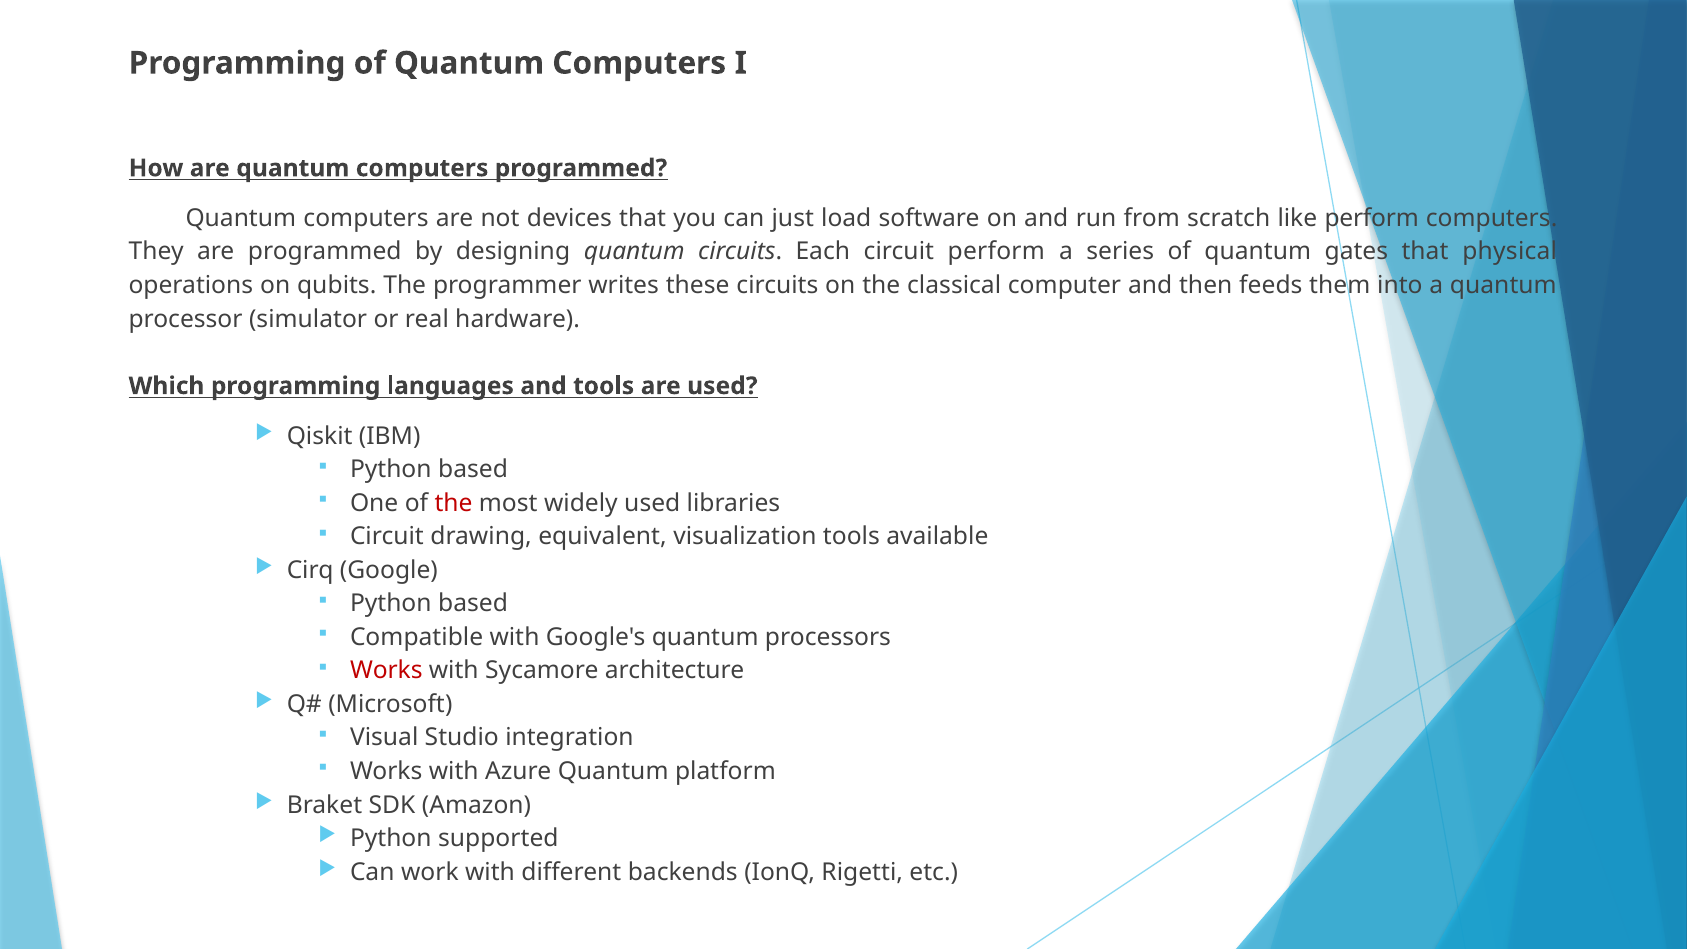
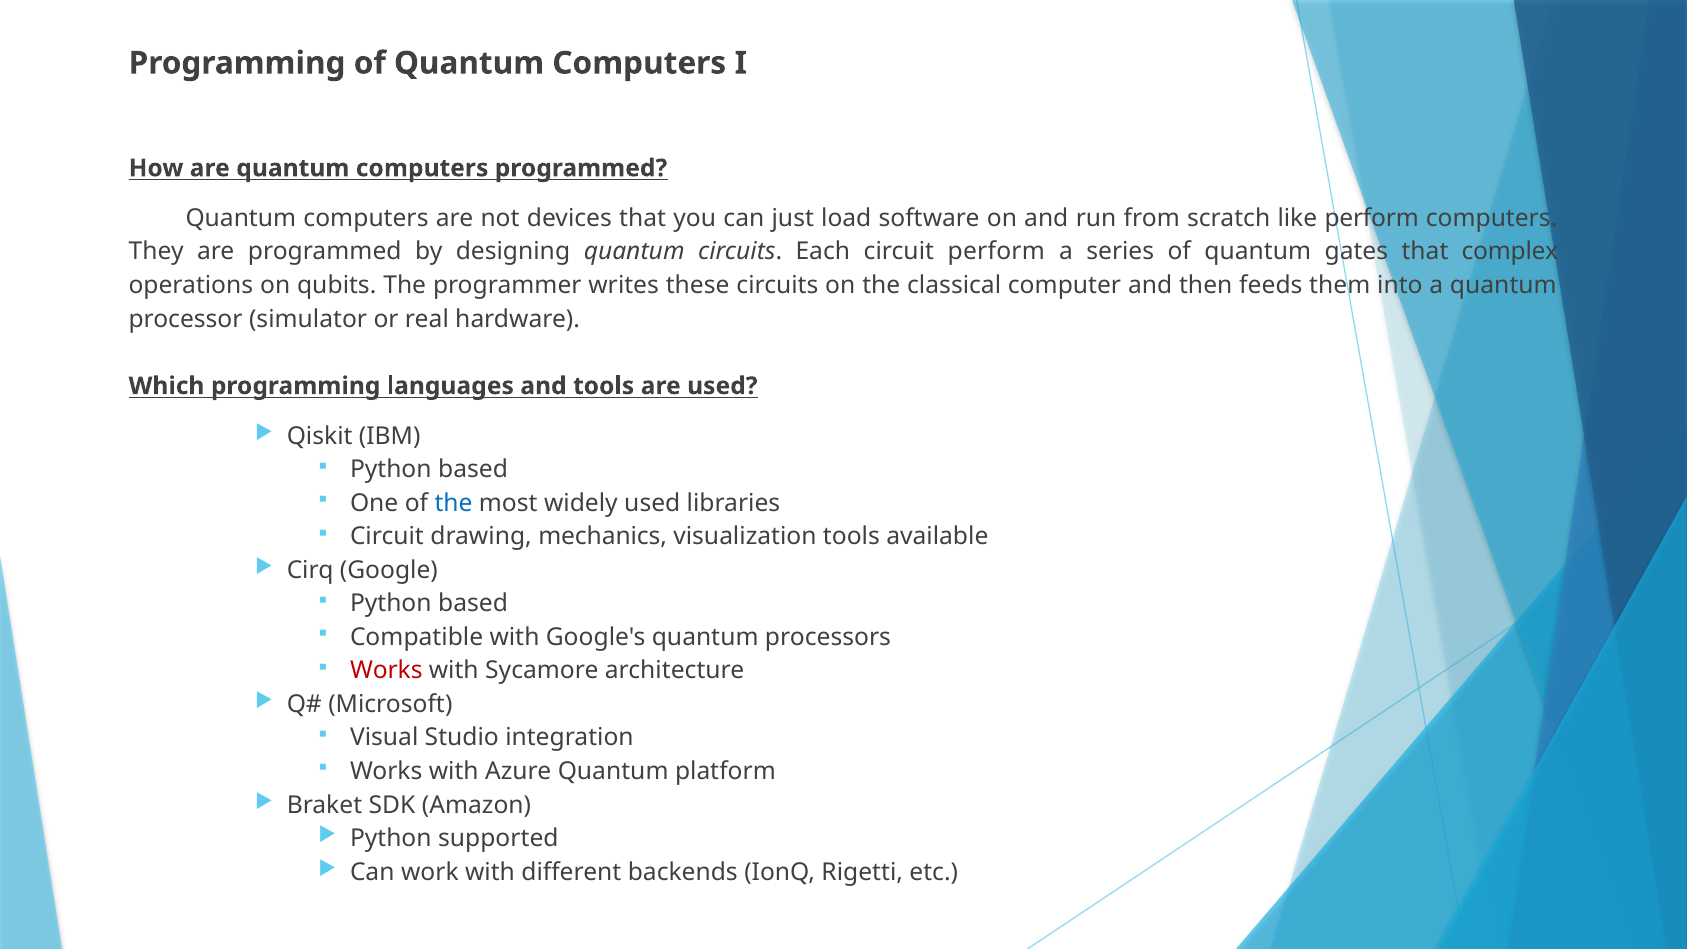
physical: physical -> complex (1510, 252)
the colour: red -> blue (454, 503)
equivalent: equivalent -> mechanics (603, 537)
